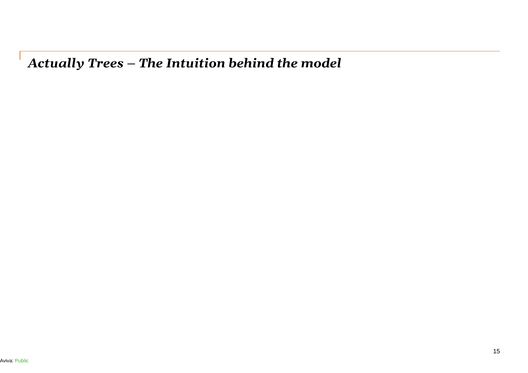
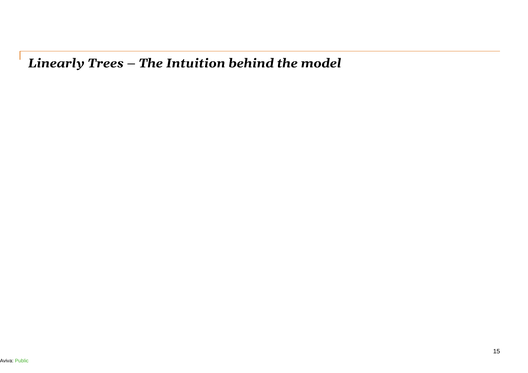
Actually: Actually -> Linearly (56, 63)
